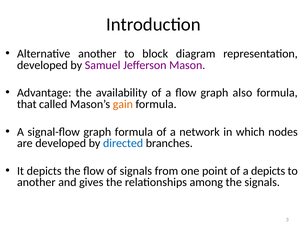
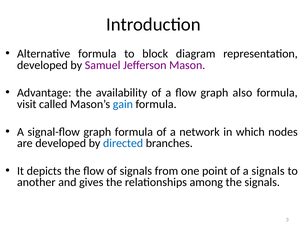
Alternative another: another -> formula (97, 54)
that: that -> visit (27, 104)
gain colour: orange -> blue (123, 104)
a depicts: depicts -> signals (268, 171)
